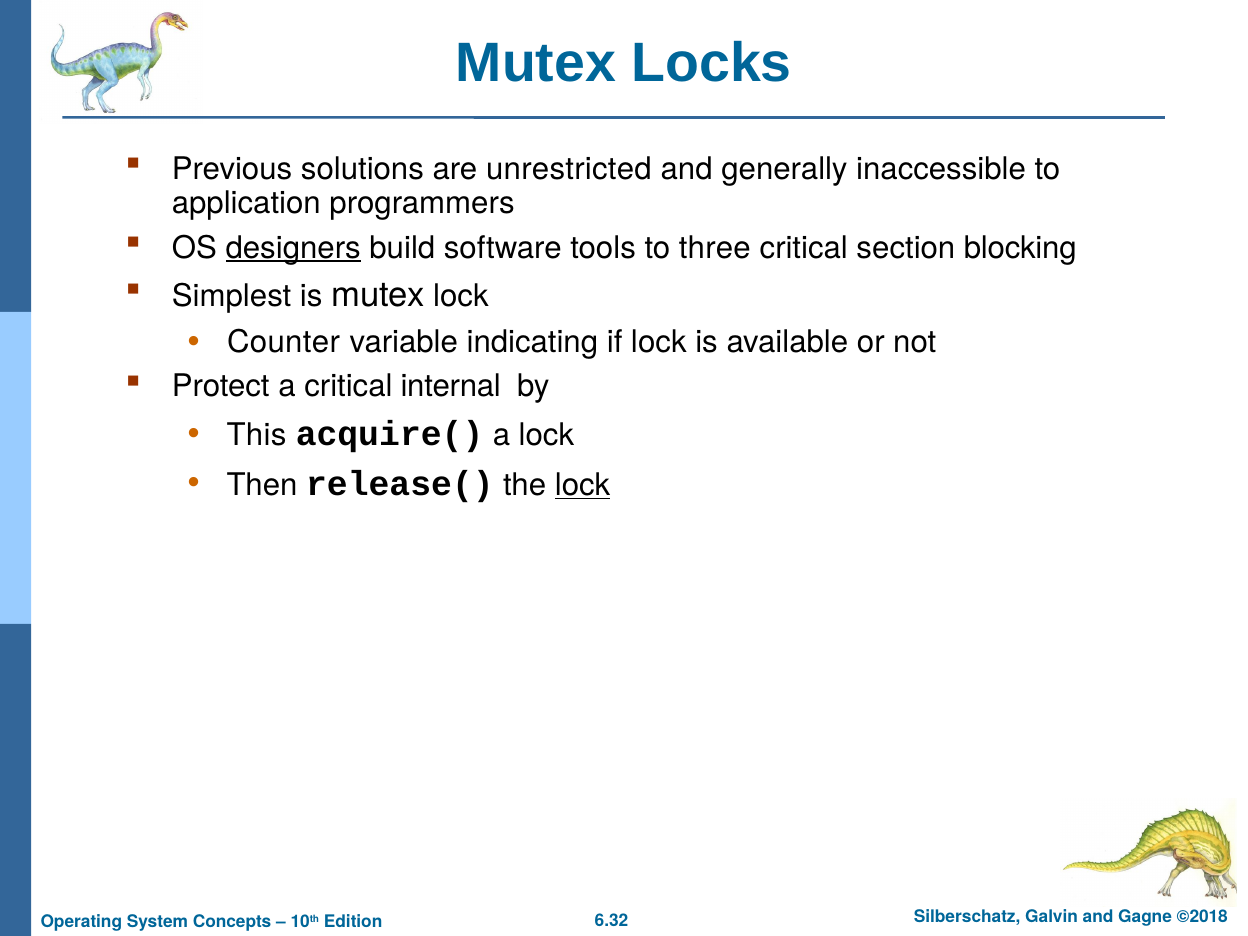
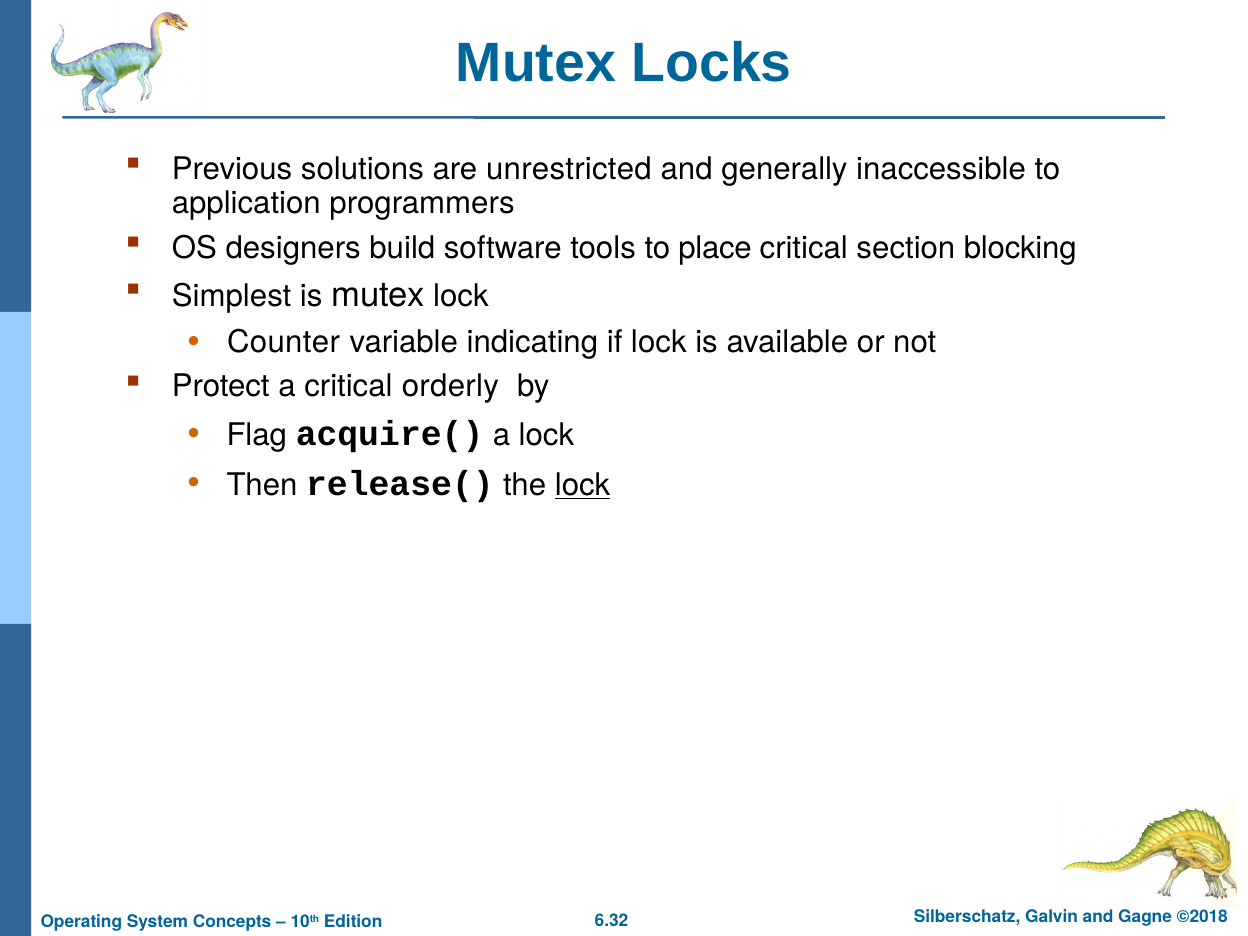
designers underline: present -> none (293, 248)
three: three -> place (715, 248)
internal: internal -> orderly (450, 387)
This: This -> Flag (257, 435)
